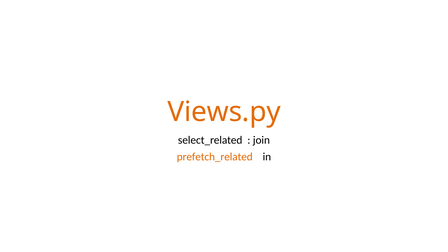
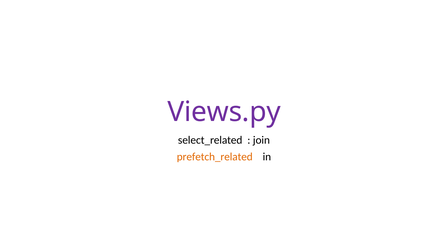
Views.py colour: orange -> purple (224, 112)
